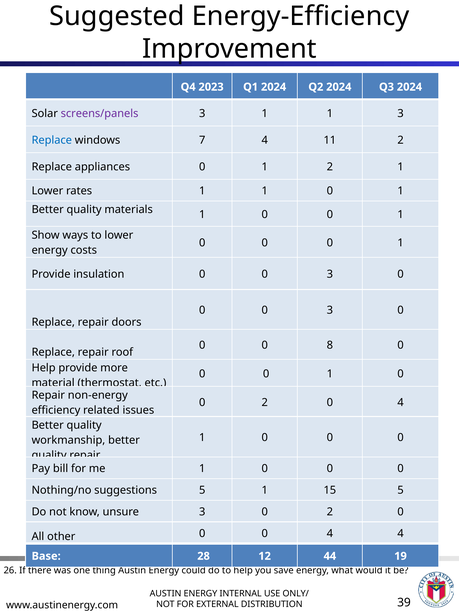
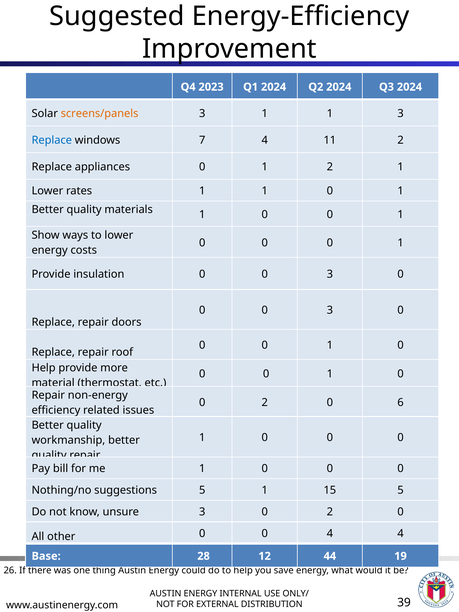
screens/panels colour: purple -> orange (100, 114)
8: 8 -> 1 (330, 345)
2 0 4: 4 -> 6 (401, 402)
